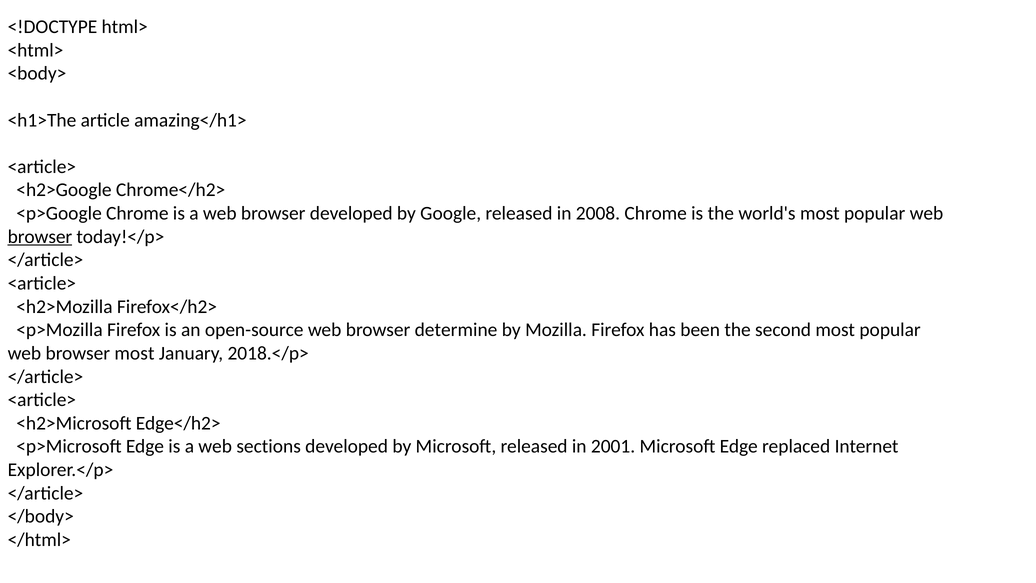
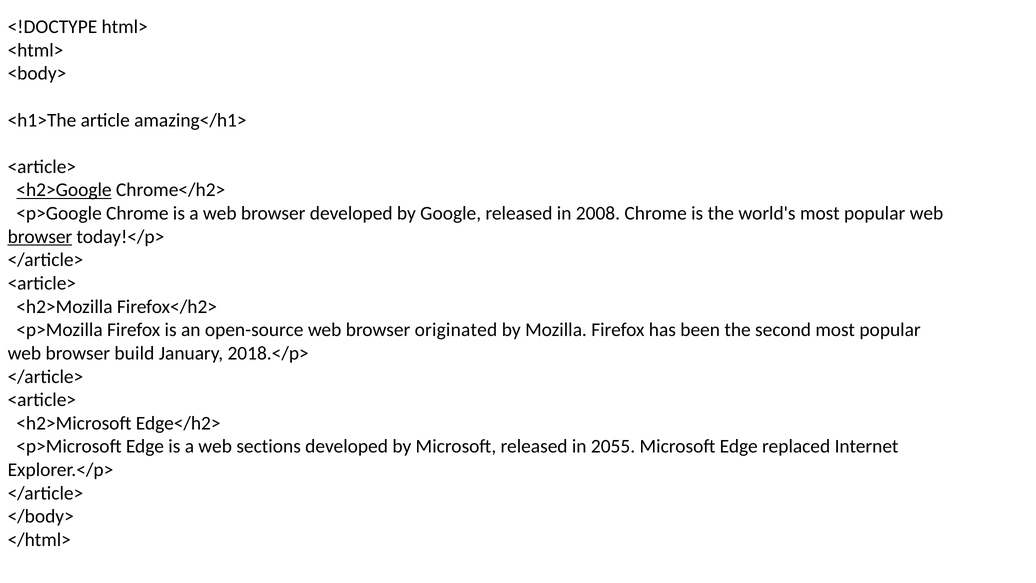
<h2>Google underline: none -> present (64, 190)
determine: determine -> originated (456, 330)
browser most: most -> build (134, 353)
2001: 2001 -> 2055 (613, 446)
